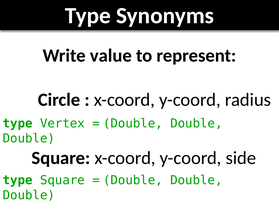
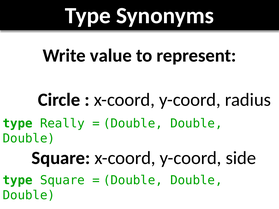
Vertex: Vertex -> Really (62, 124)
